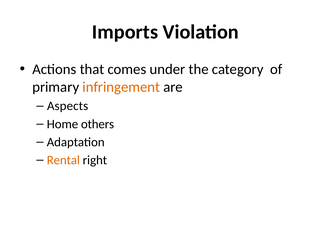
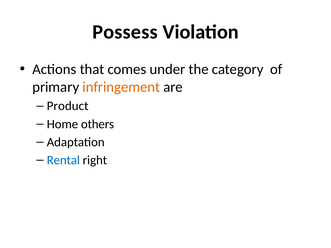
Imports: Imports -> Possess (125, 32)
Aspects: Aspects -> Product (68, 106)
Rental colour: orange -> blue (63, 160)
